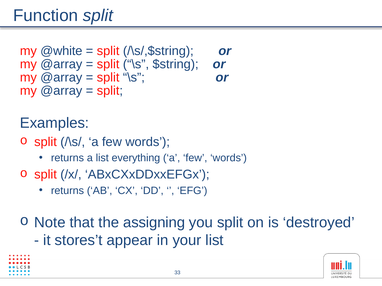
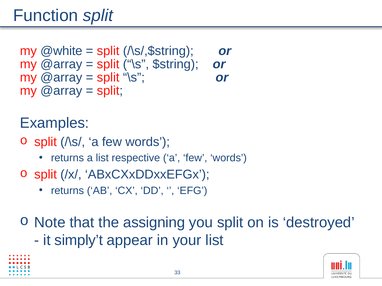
everything: everything -> respective (136, 158)
stores’t: stores’t -> simply’t (79, 241)
